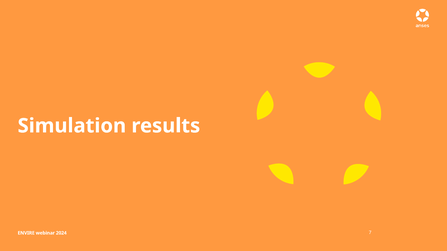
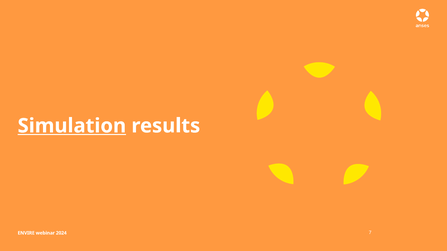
Simulation underline: none -> present (72, 126)
